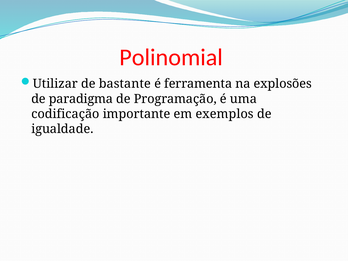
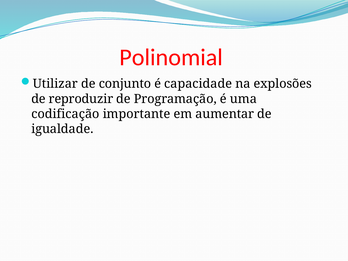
bastante: bastante -> conjunto (125, 84)
ferramenta: ferramenta -> capacidade (198, 84)
paradigma: paradigma -> reproduzir (81, 99)
exemplos: exemplos -> aumentar (225, 114)
